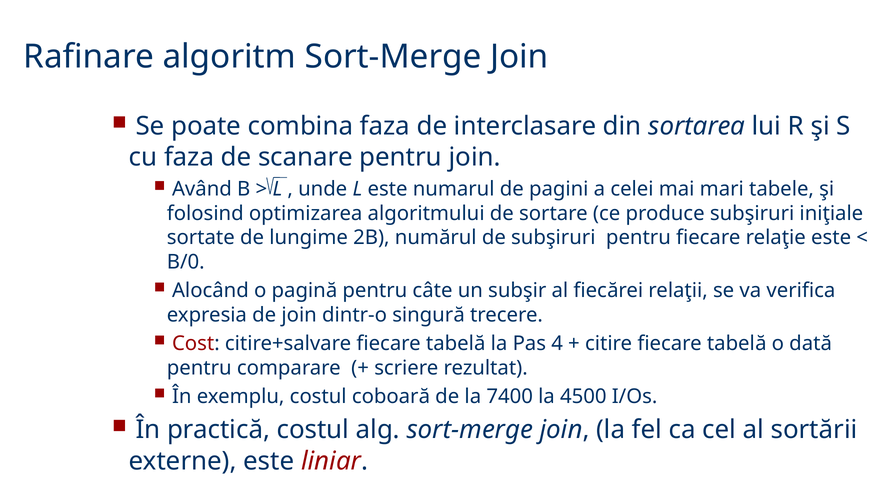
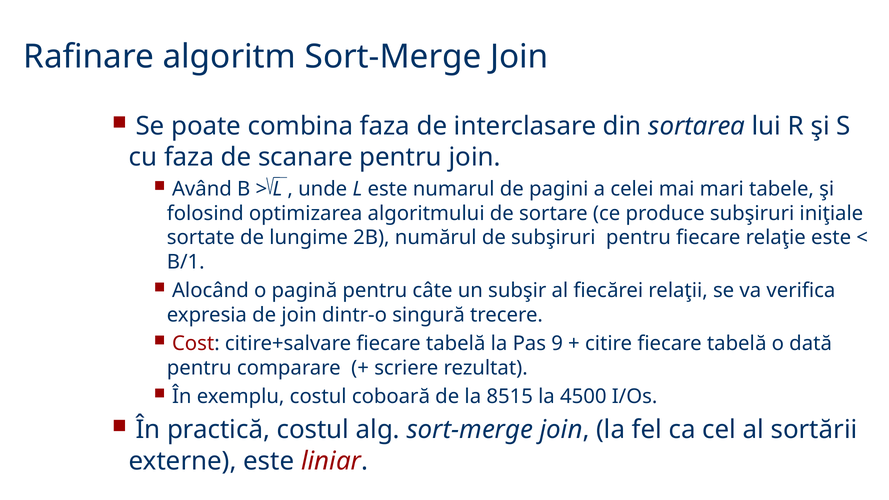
B/0: B/0 -> B/1 (186, 262)
4: 4 -> 9 (557, 344)
7400: 7400 -> 8515 (510, 397)
